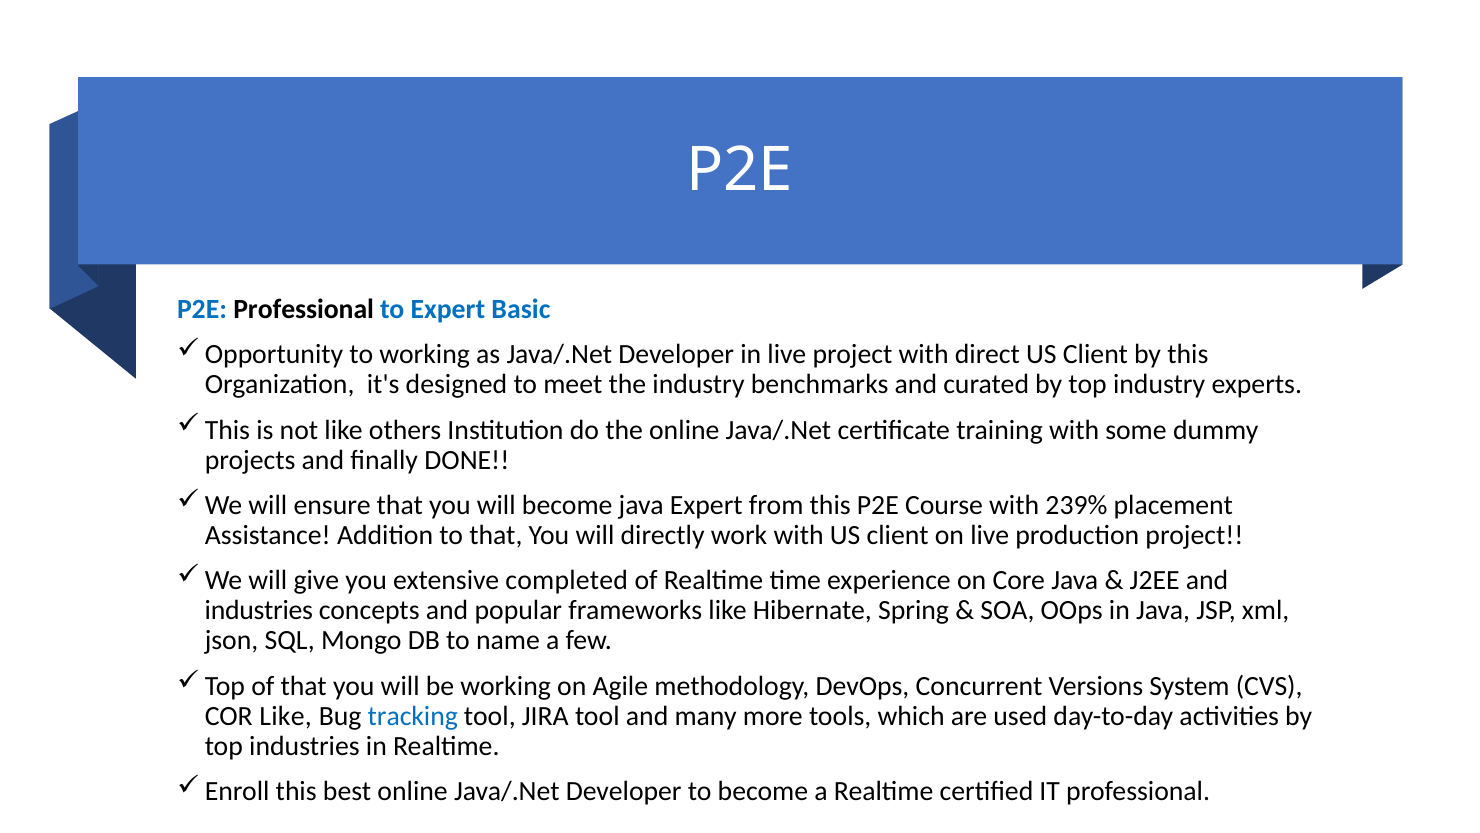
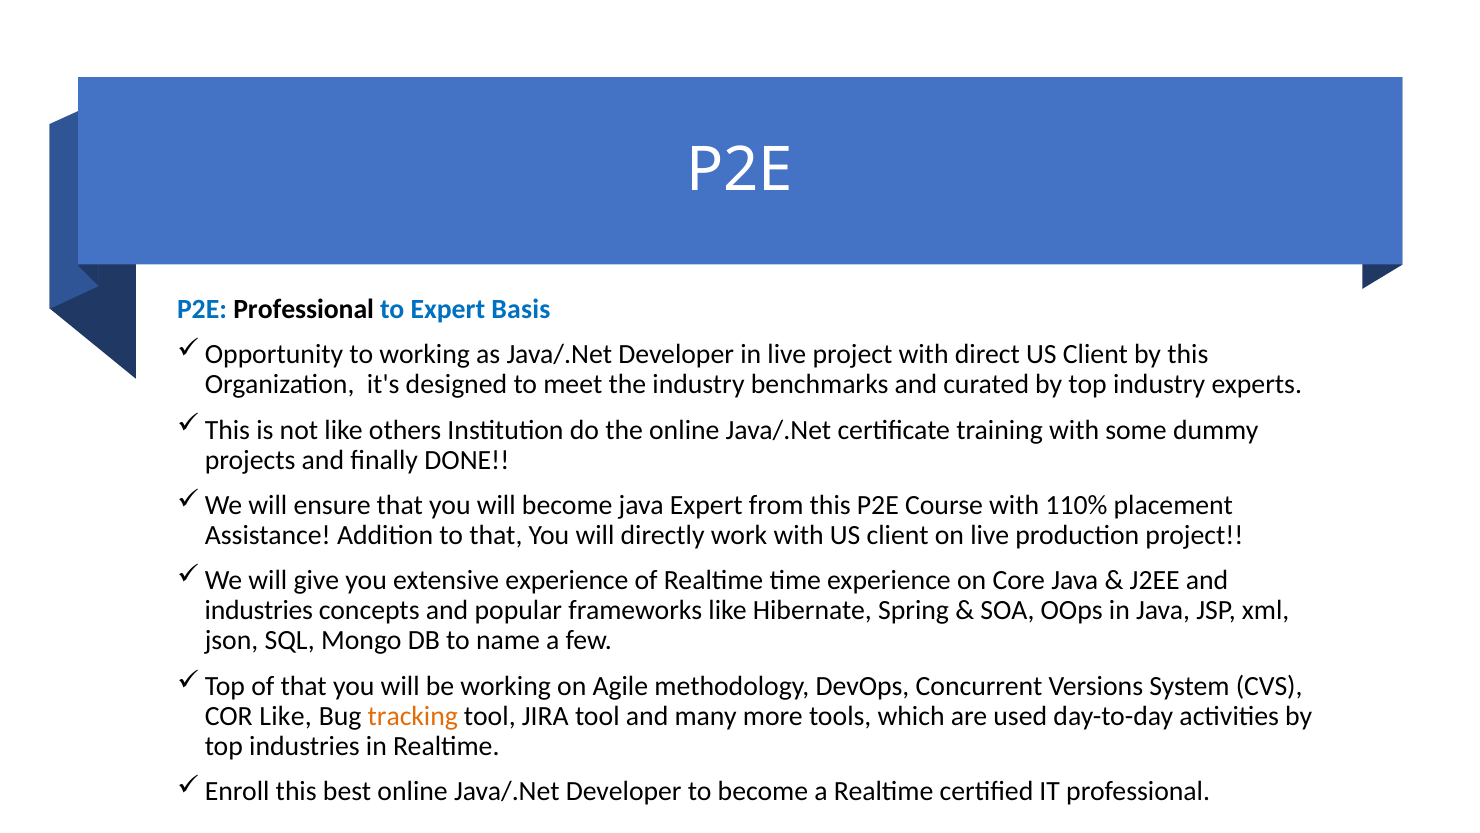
Basic: Basic -> Basis (521, 309)
239%: 239% -> 110% (1076, 505)
extensive completed: completed -> experience (567, 580)
tracking colour: blue -> orange (413, 716)
